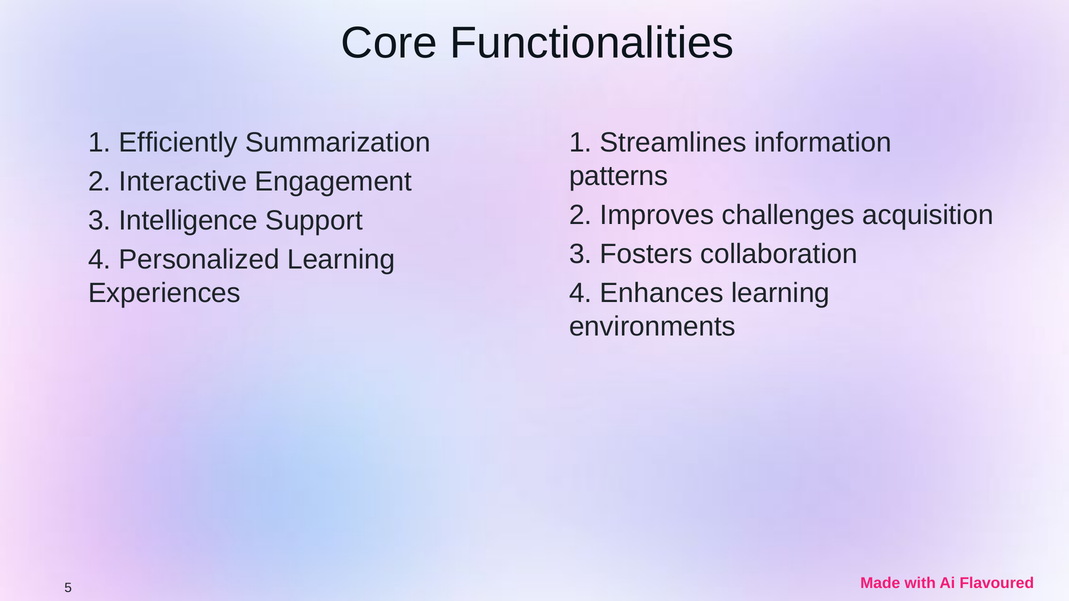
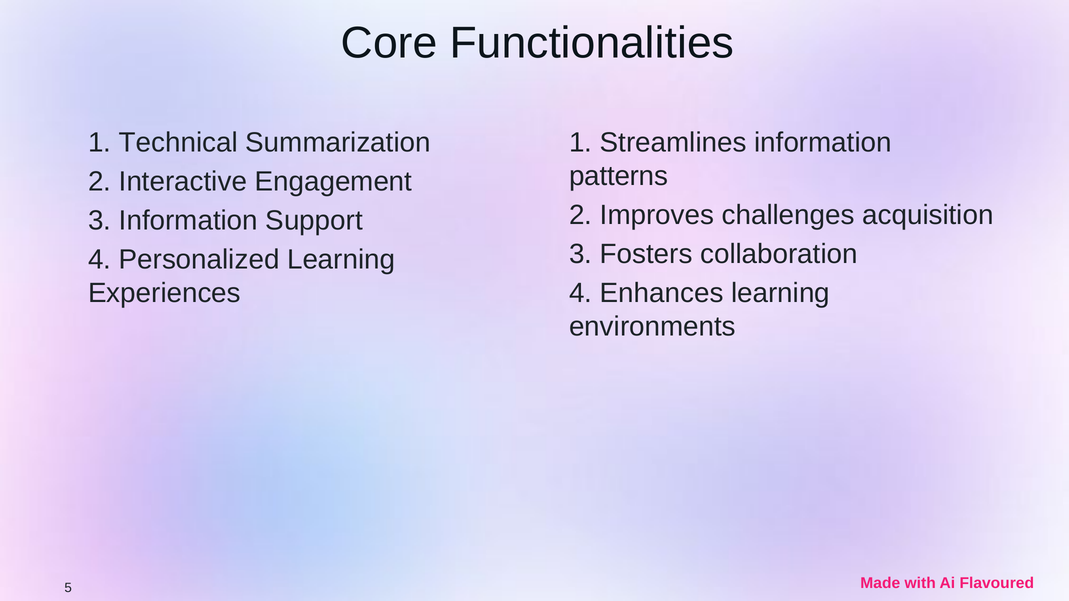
Efficiently: Efficiently -> Technical (178, 143)
3 Intelligence: Intelligence -> Information (188, 221)
